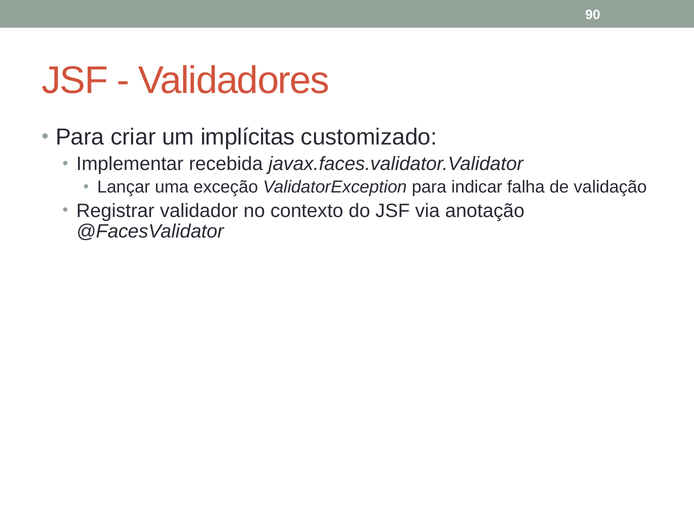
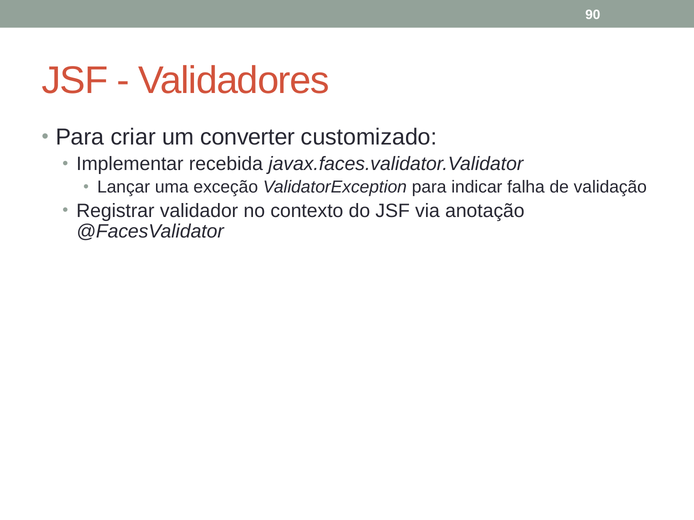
implícitas: implícitas -> converter (248, 137)
